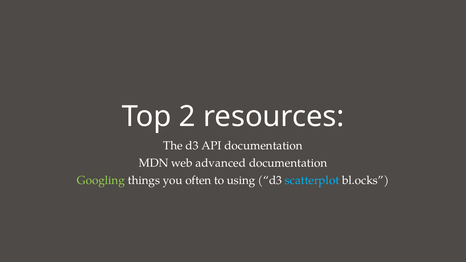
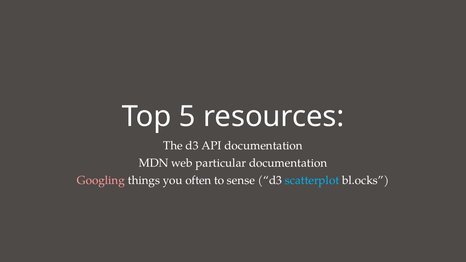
2: 2 -> 5 (187, 116)
advanced: advanced -> particular (221, 163)
Googling colour: light green -> pink (101, 181)
using: using -> sense (241, 181)
